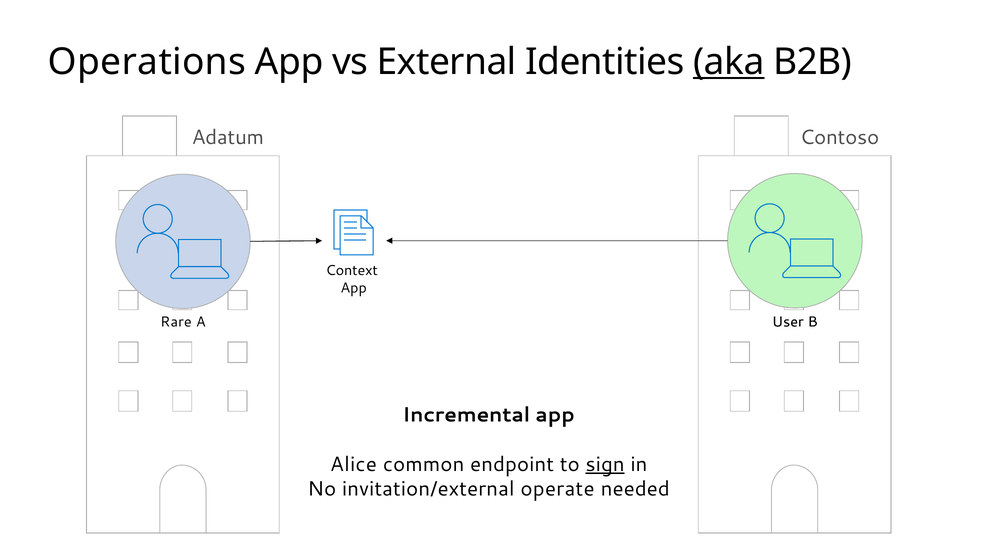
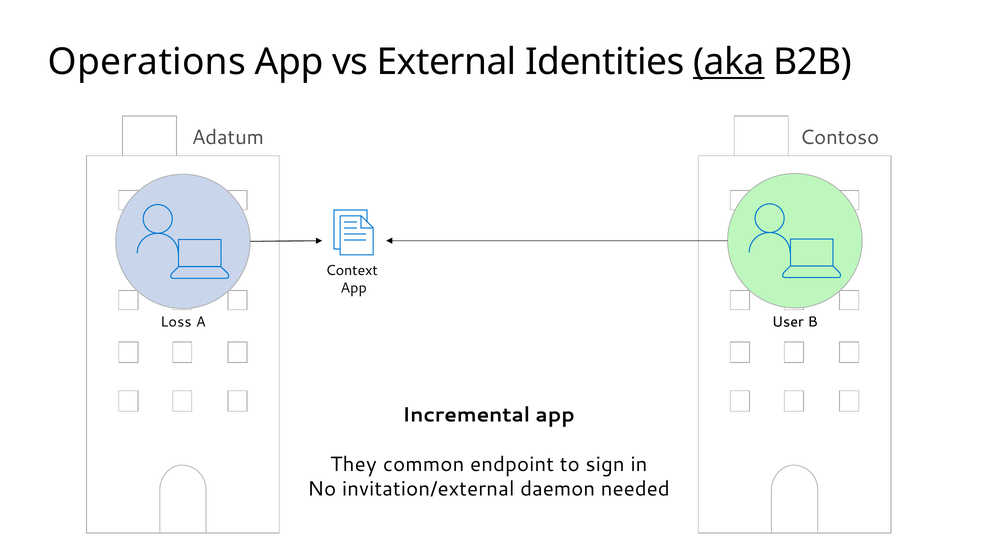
Rare: Rare -> Loss (176, 322)
Alice: Alice -> They (353, 465)
sign underline: present -> none (605, 465)
operate: operate -> daemon (558, 489)
